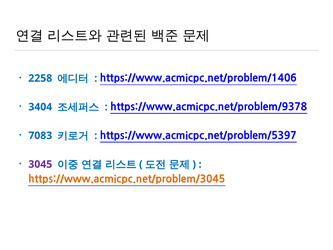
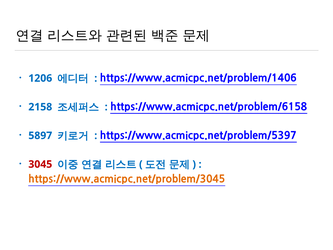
2258: 2258 -> 1206 (40, 78)
3404: 3404 -> 2158 (40, 107)
https://www.acmicpc.net/problem/9378: https://www.acmicpc.net/problem/9378 -> https://www.acmicpc.net/problem/6158 (209, 107)
7083: 7083 -> 5897 (40, 135)
3045 colour: purple -> red (40, 164)
